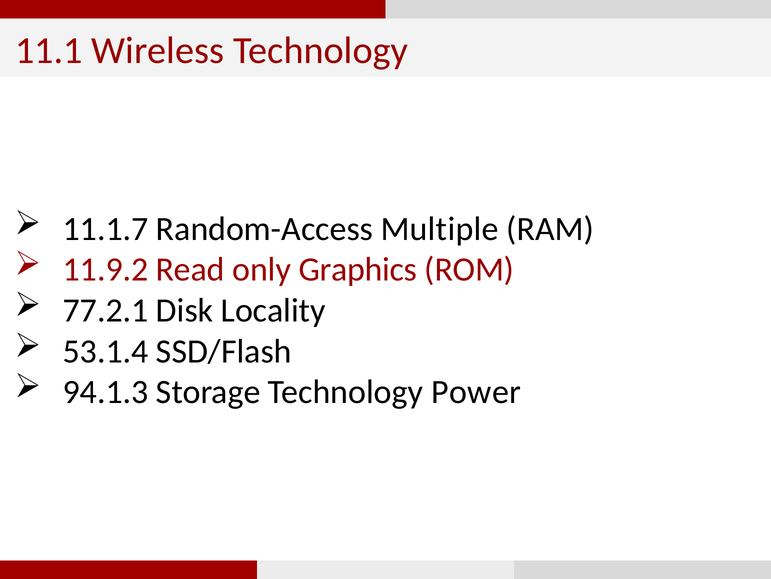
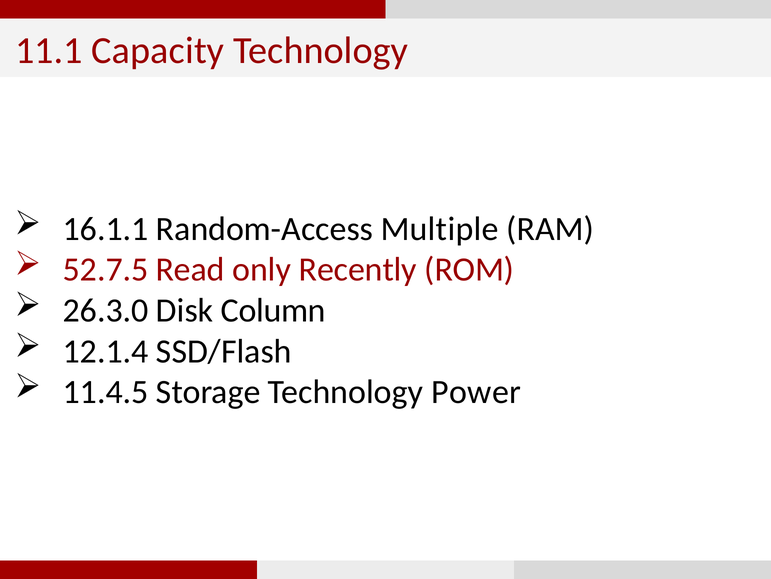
Wireless: Wireless -> Capacity (158, 50)
11.1.7: 11.1.7 -> 16.1.1 (106, 229)
11.9.2: 11.9.2 -> 52.7.5 (106, 269)
Graphics: Graphics -> Recently (358, 269)
77.2.1: 77.2.1 -> 26.3.0 (106, 310)
Locality: Locality -> Column (273, 310)
53.1.4: 53.1.4 -> 12.1.4 (106, 351)
94.1.3: 94.1.3 -> 11.4.5 (106, 392)
